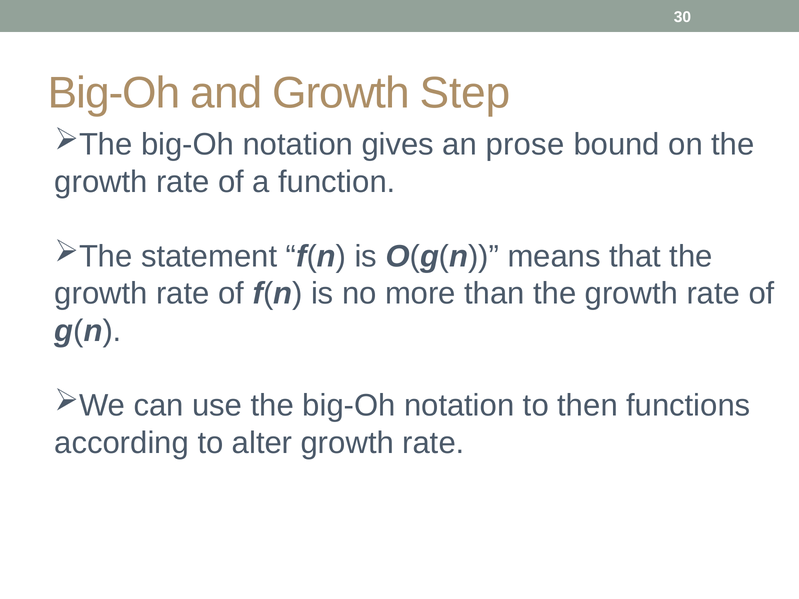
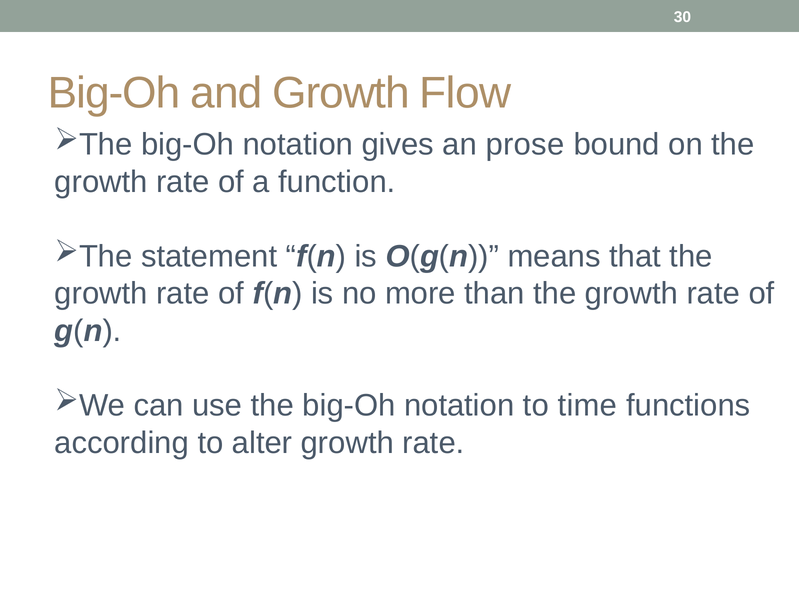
Step: Step -> Flow (465, 93)
then: then -> time (587, 406)
